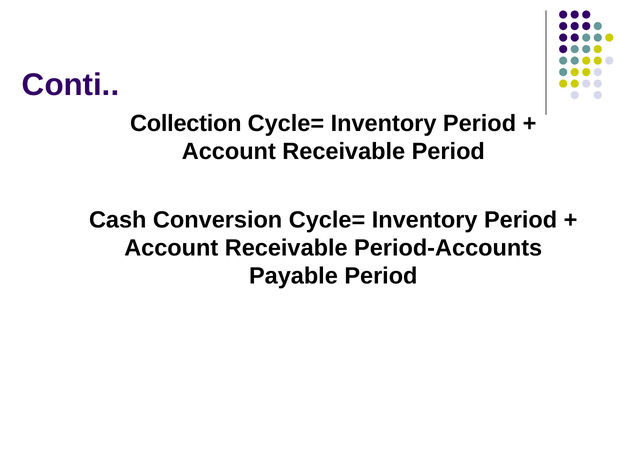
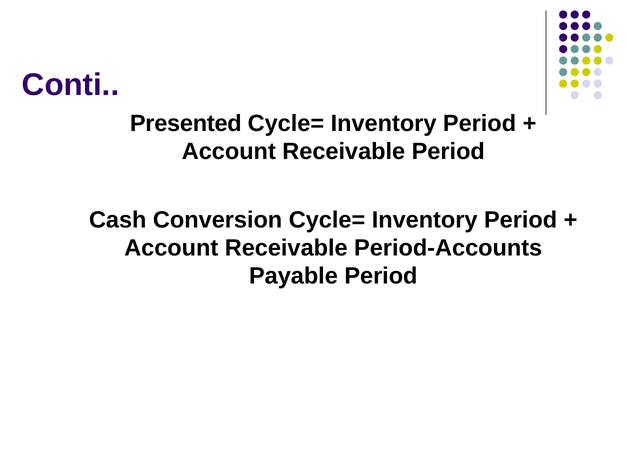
Collection: Collection -> Presented (186, 123)
